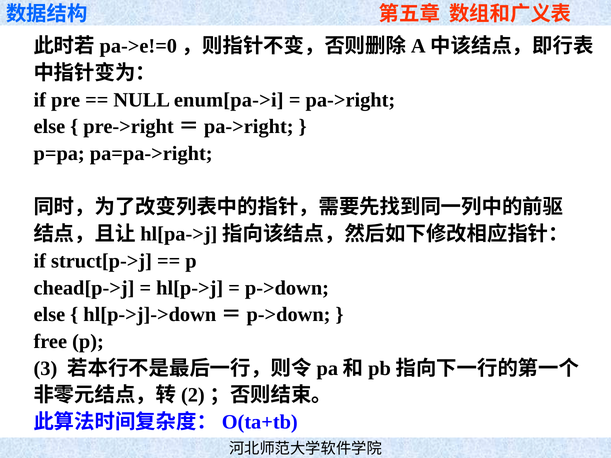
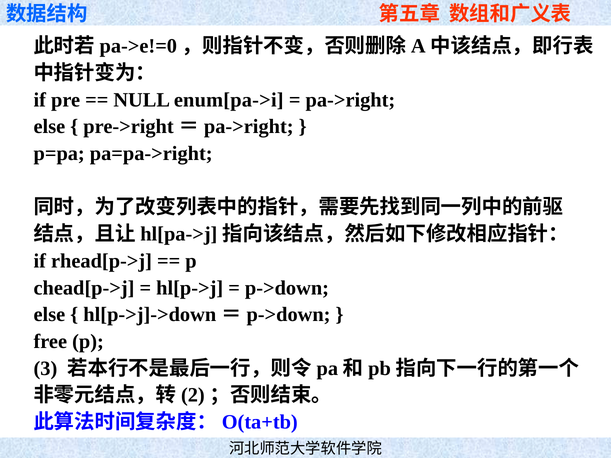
struct[p->j: struct[p->j -> rhead[p->j (102, 261)
